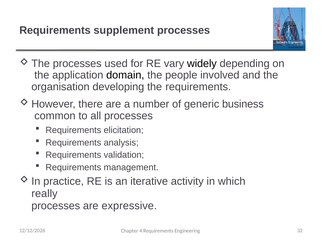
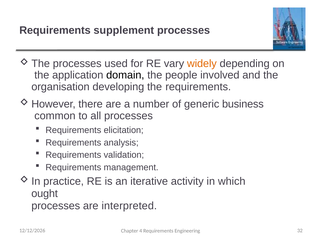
widely colour: black -> orange (202, 63)
really: really -> ought (45, 193)
expressive: expressive -> interpreted (129, 205)
